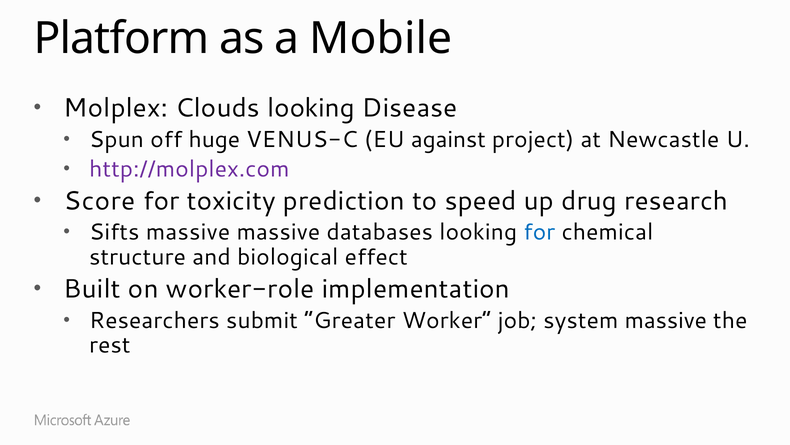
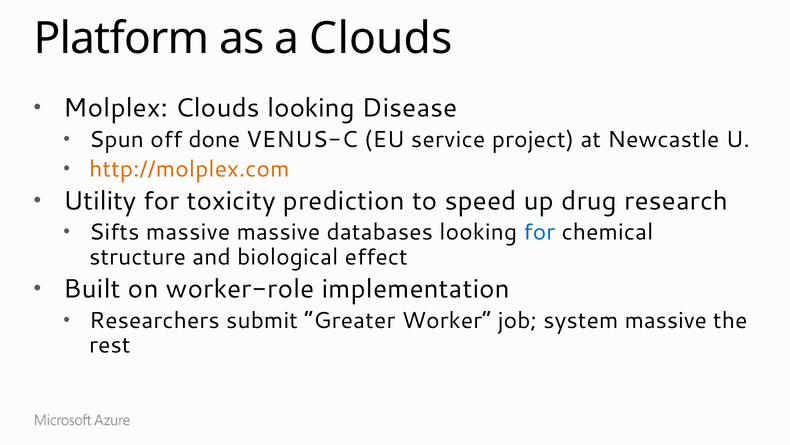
a Mobile: Mobile -> Clouds (381, 39)
huge: huge -> done (214, 139)
against: against -> service (448, 139)
http://molplex.com colour: purple -> orange (189, 169)
Score: Score -> Utility (100, 201)
